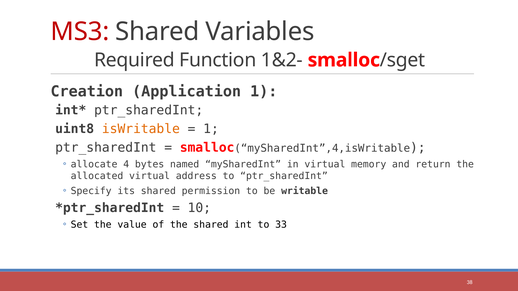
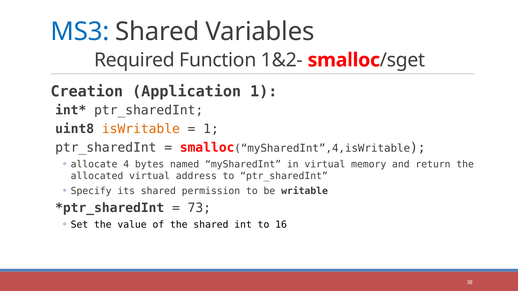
MS3 colour: red -> blue (80, 32)
10: 10 -> 73 (199, 208)
33: 33 -> 16 (281, 225)
